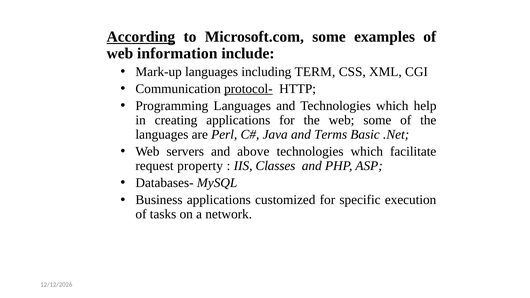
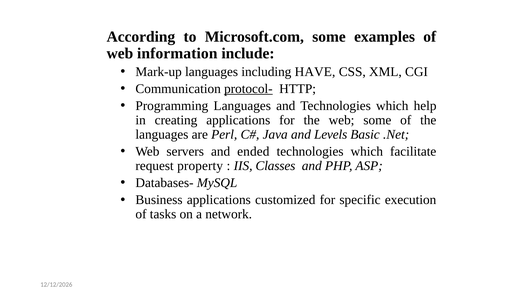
According underline: present -> none (141, 37)
TERM: TERM -> HAVE (315, 72)
Terms: Terms -> Levels (331, 134)
above: above -> ended (253, 151)
